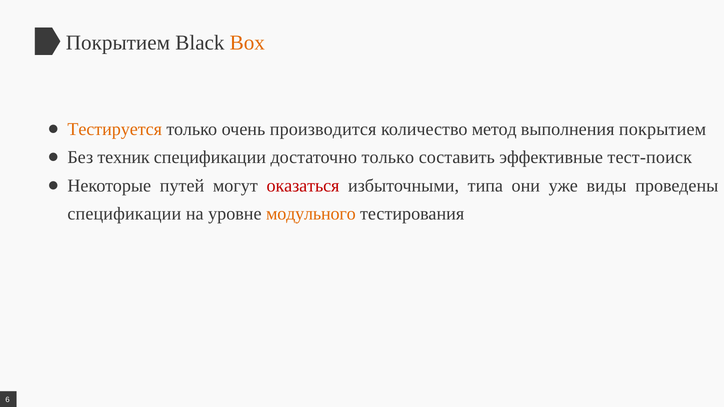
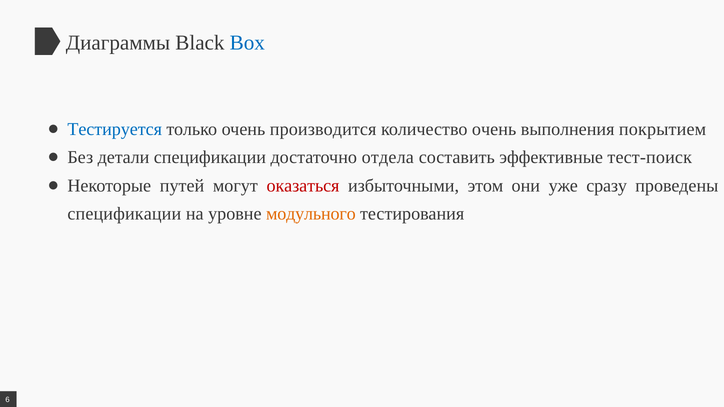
Покрытием: Покрытием -> Диаграммы (118, 43)
Box colour: orange -> blue (247, 43)
Тестируется colour: orange -> blue (115, 129)
количество метод: метод -> очень (494, 129)
техник: техник -> детали (124, 158)
достаточно только: только -> отдела (388, 158)
типа: типа -> этом (485, 186)
виды: виды -> сразу (607, 186)
